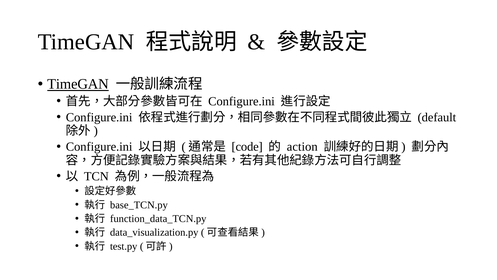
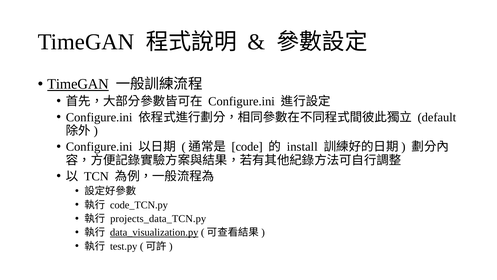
action: action -> install (302, 147)
base_TCN.py: base_TCN.py -> code_TCN.py (139, 205)
function_data_TCN.py: function_data_TCN.py -> projects_data_TCN.py (158, 218)
data_visualization.py underline: none -> present (154, 232)
